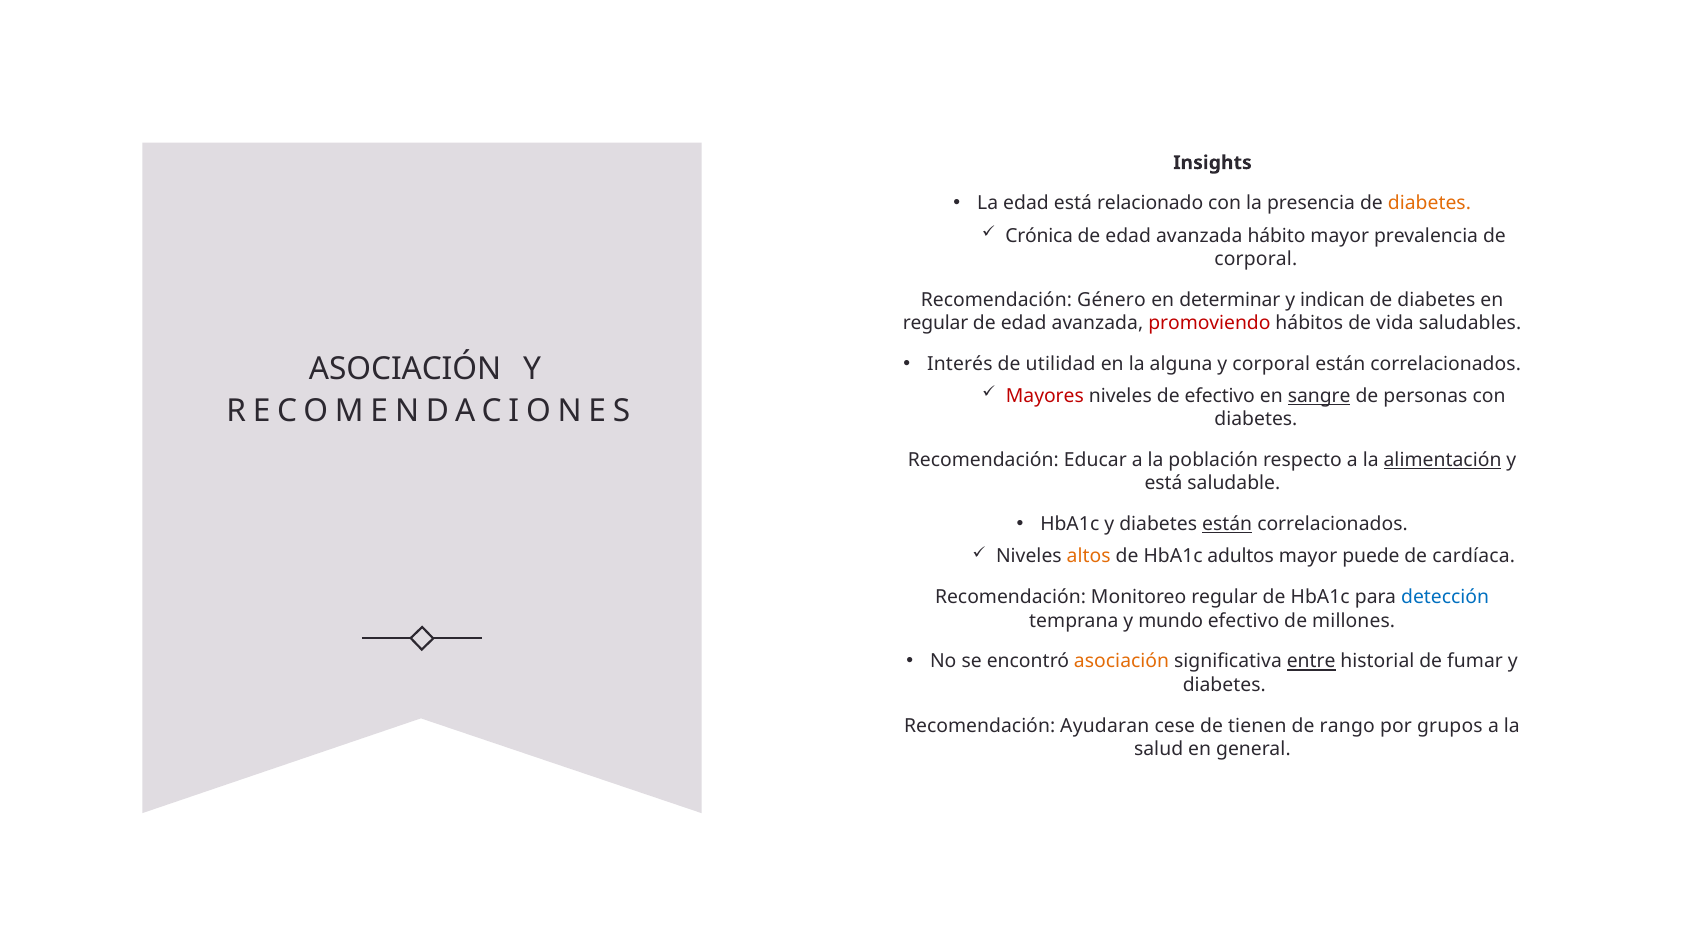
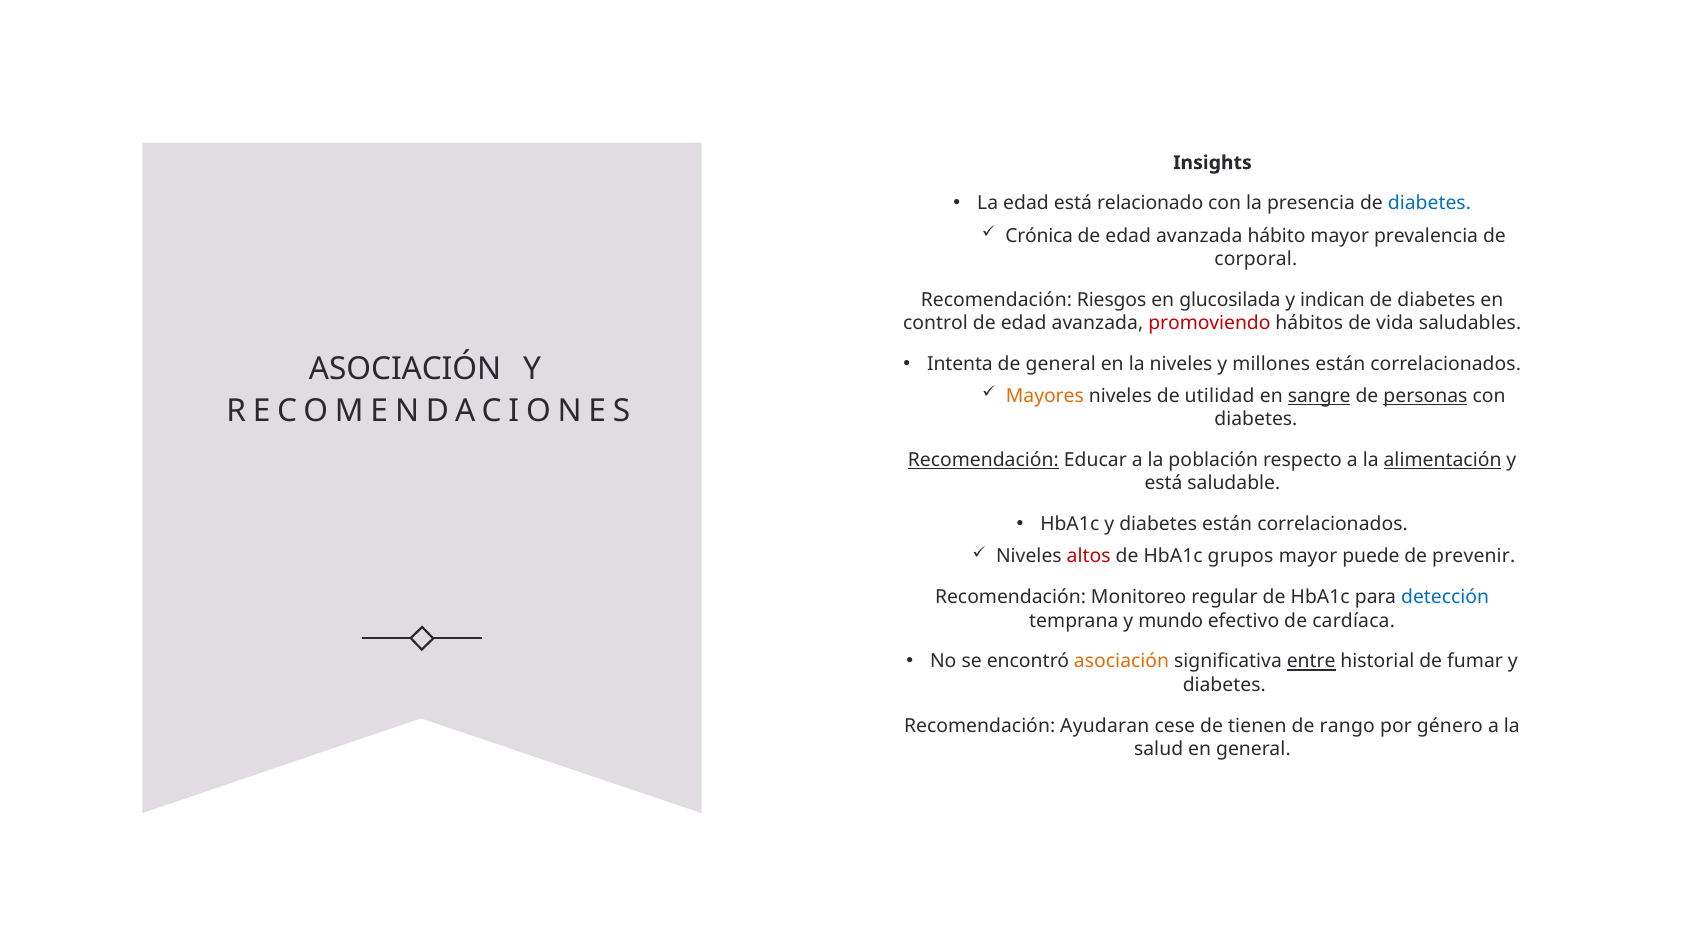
diabetes colour: orange -> blue (1429, 204)
Género: Género -> Riesgos (1112, 300)
determinar: determinar -> glucosilada (1230, 300)
regular: regular -> control (936, 323)
Interés: Interés -> Intenta (960, 364)
de utilidad: utilidad -> general (1061, 364)
la alguna: alguna -> niveles (1181, 364)
y corporal: corporal -> millones (1271, 364)
Mayores colour: red -> orange (1045, 396)
de efectivo: efectivo -> utilidad (1220, 396)
personas underline: none -> present (1425, 396)
Recomendación underline: none -> present (983, 460)
están underline: present -> none (1227, 524)
altos colour: orange -> red (1089, 556)
adultos: adultos -> grupos (1241, 556)
cardíaca: cardíaca -> prevenir (1474, 556)
millones: millones -> cardíaca (1354, 620)
grupos: grupos -> género (1450, 725)
